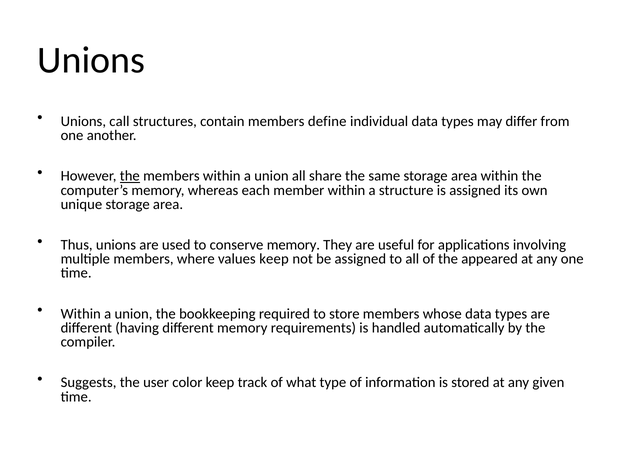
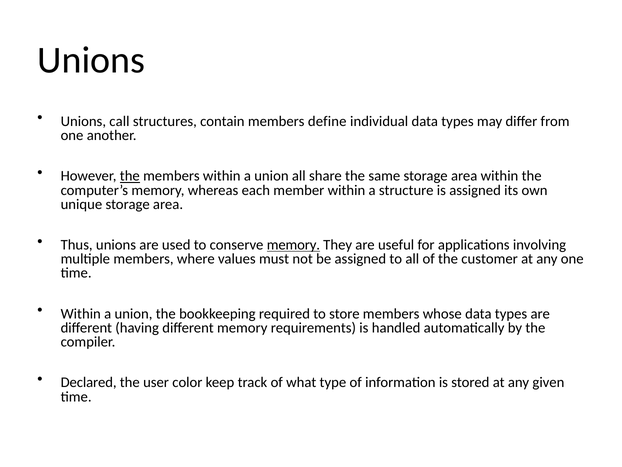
memory underline: none -> present (293, 245)
values keep: keep -> must (274, 259)
appeared: appeared -> customer (490, 259)
Suggests: Suggests -> Declared (89, 382)
